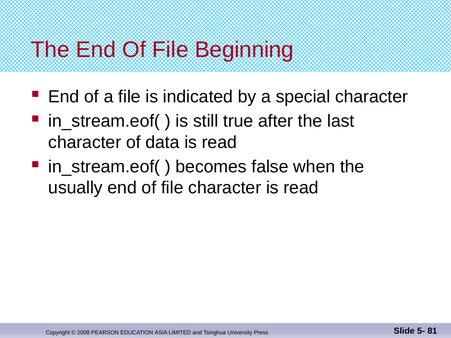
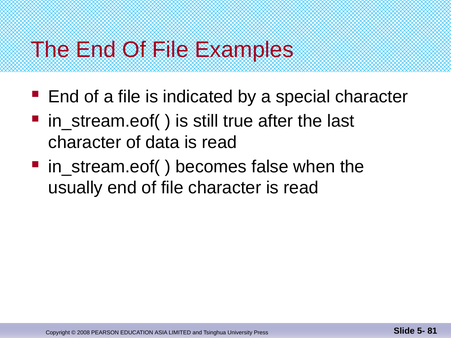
Beginning: Beginning -> Examples (244, 50)
